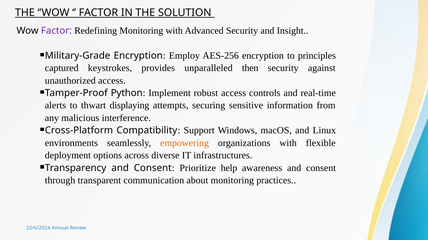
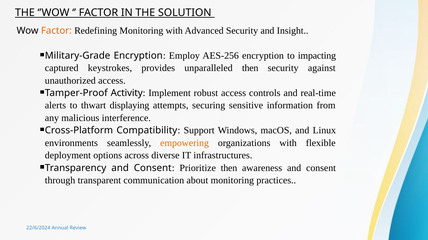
Factor colour: purple -> orange (56, 31)
principles: principles -> impacting (317, 56)
Python: Python -> Activity (127, 93)
Prioritize help: help -> then (229, 168)
